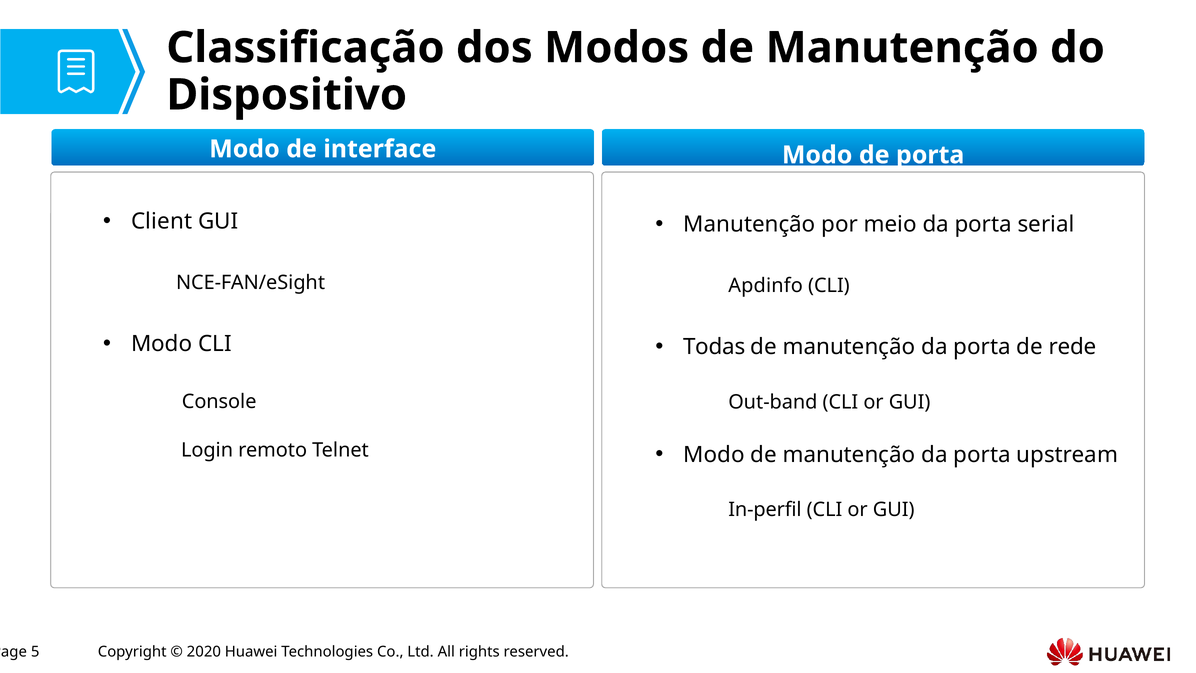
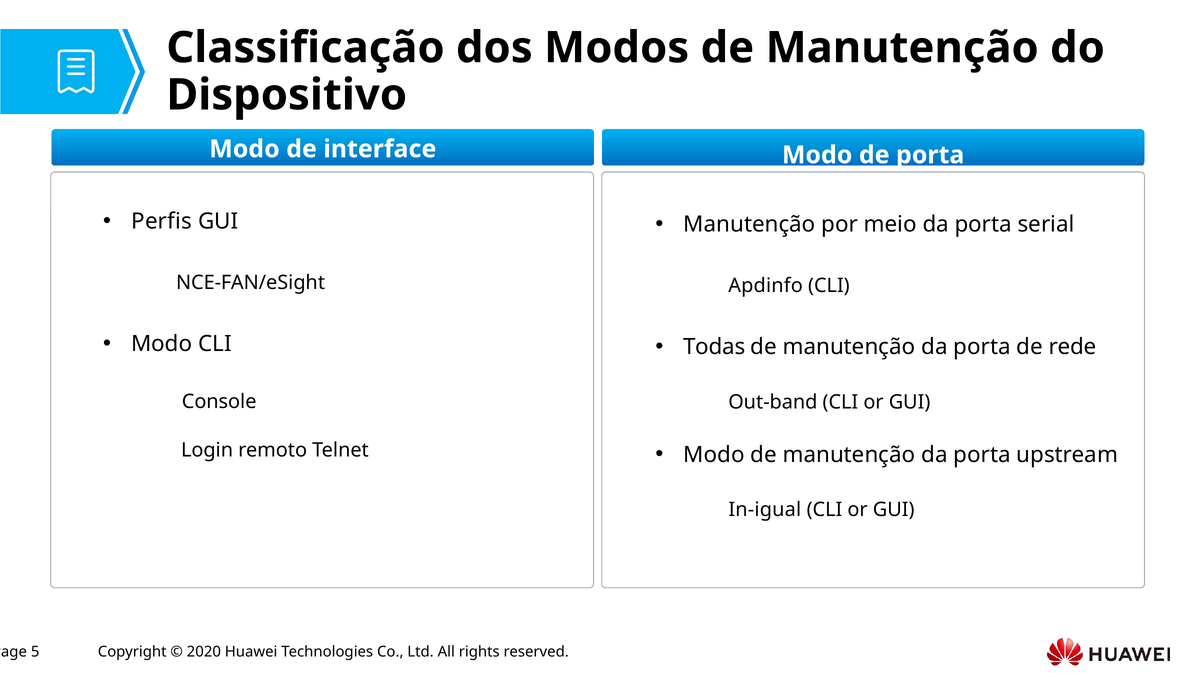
Client: Client -> Perfis (162, 221)
In-perfil: In-perfil -> In-igual (765, 510)
